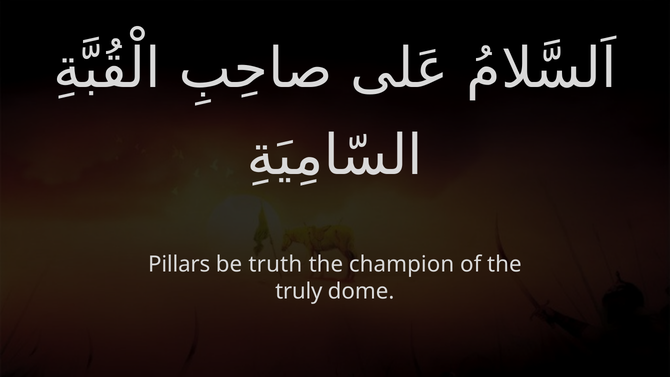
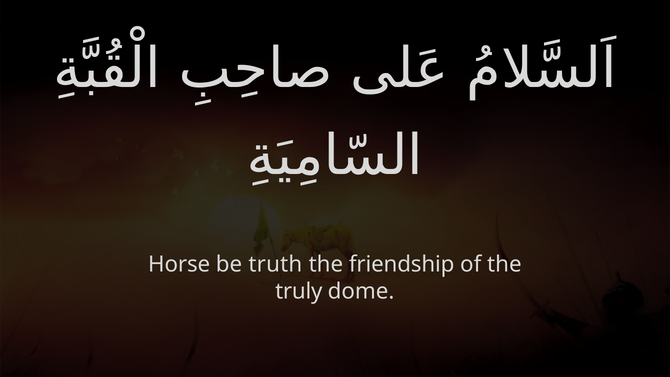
Pillars: Pillars -> Horse (179, 265)
champion: champion -> friendship (402, 265)
